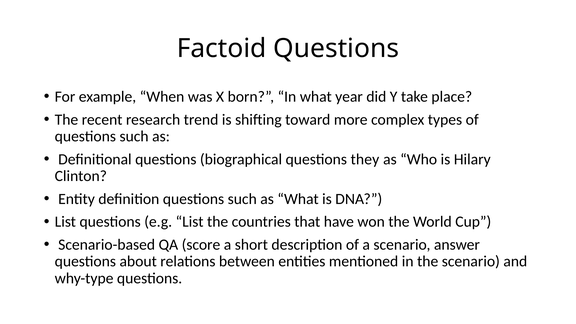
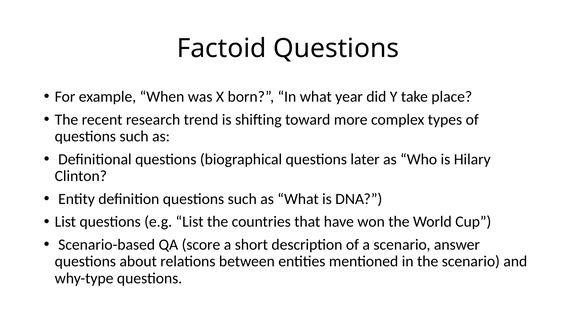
they: they -> later (365, 159)
